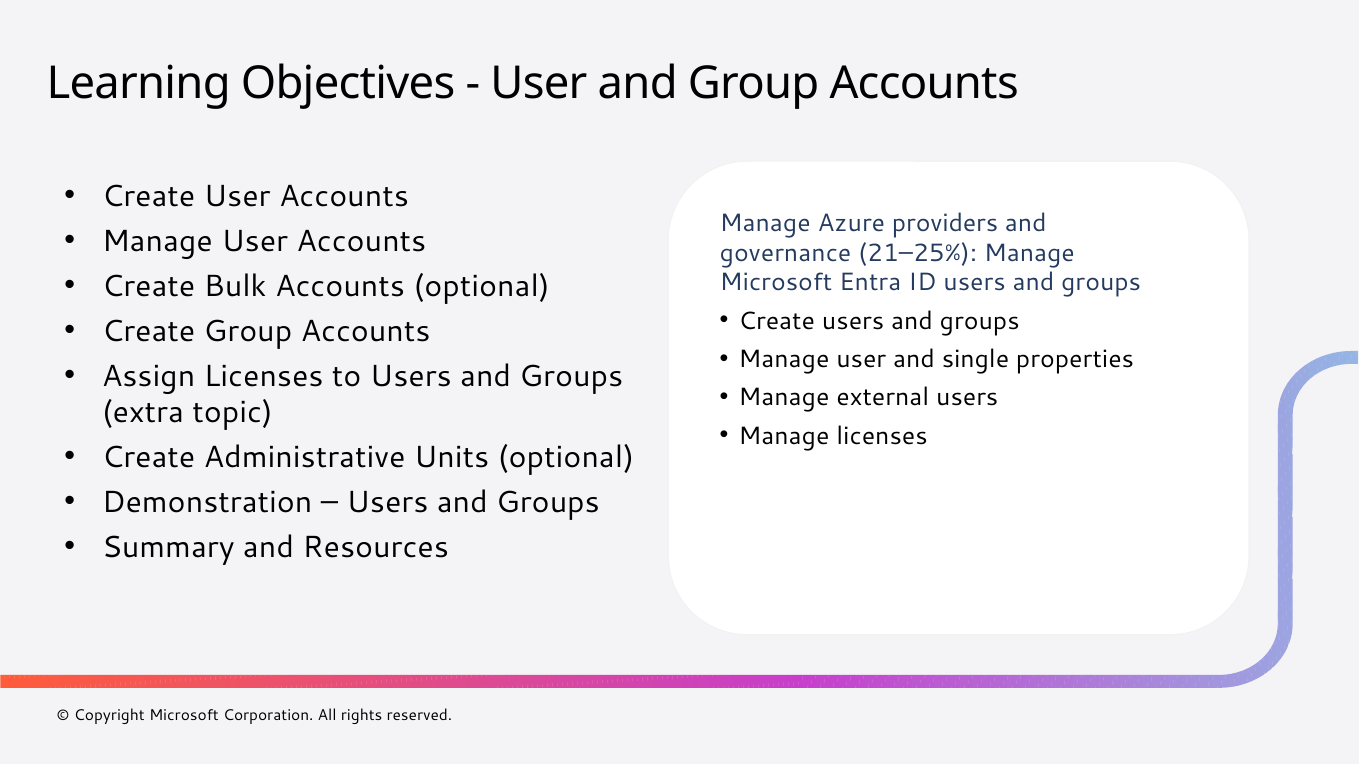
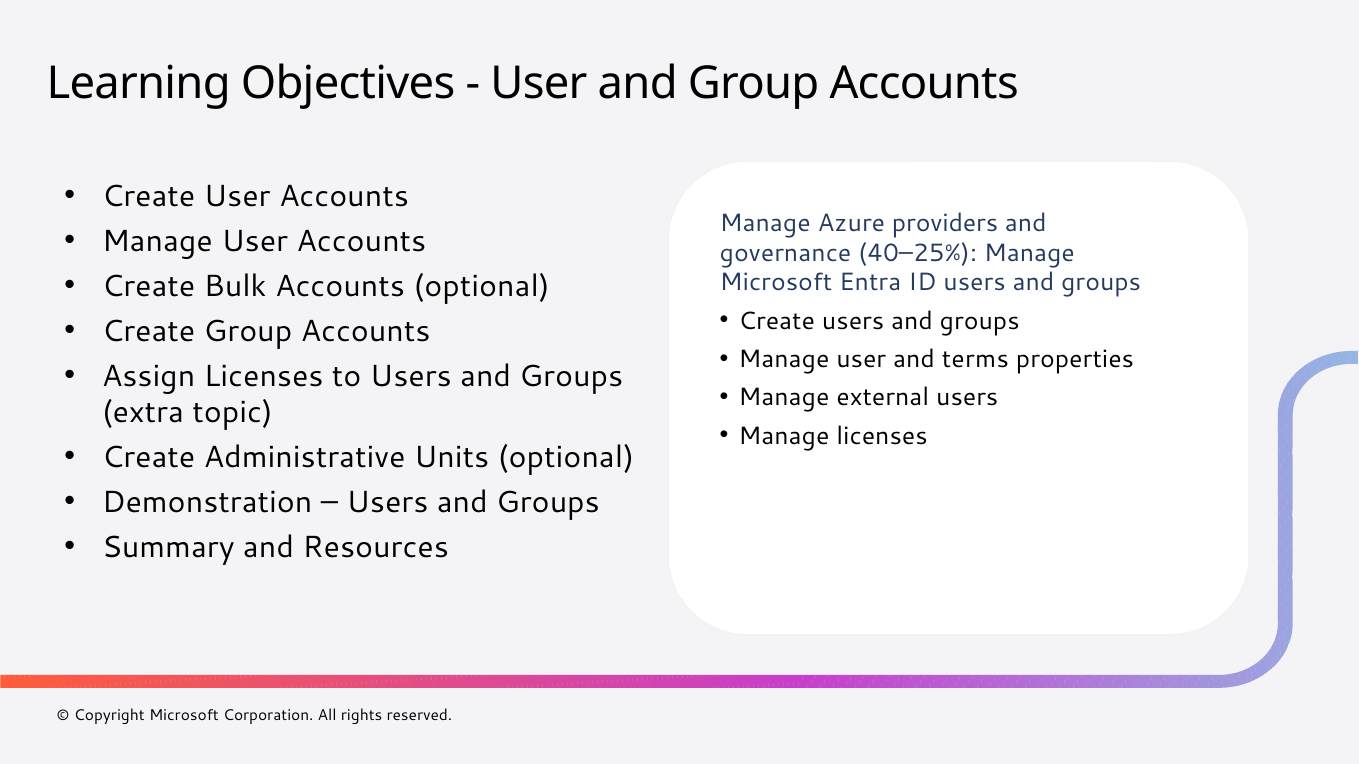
21–25%: 21–25% -> 40–25% (918, 253)
single: single -> terms (975, 359)
